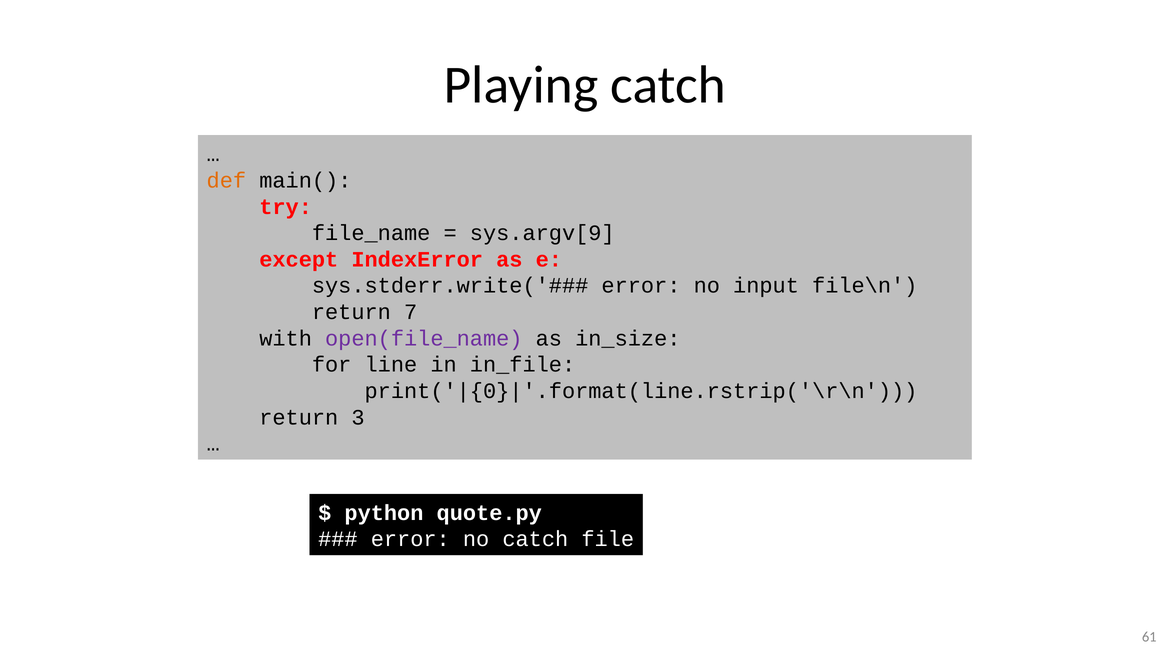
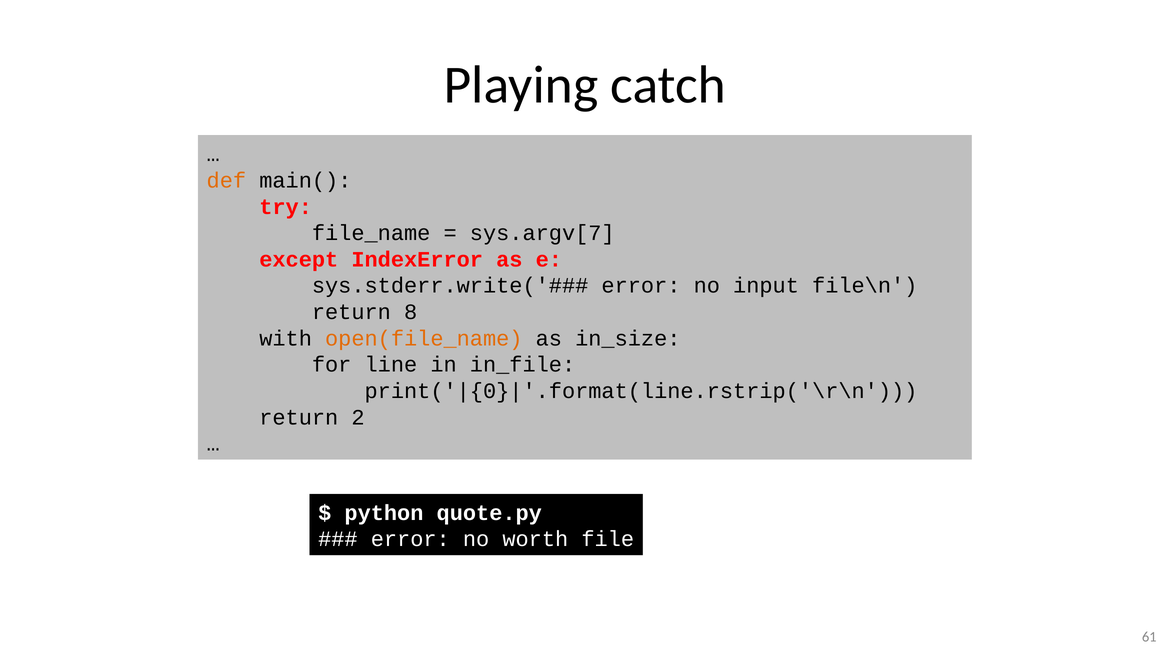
sys.argv[9: sys.argv[9 -> sys.argv[7 (542, 233)
7: 7 -> 8 (411, 312)
open(file_name colour: purple -> orange (424, 338)
3: 3 -> 2 (358, 417)
no catch: catch -> worth (535, 539)
